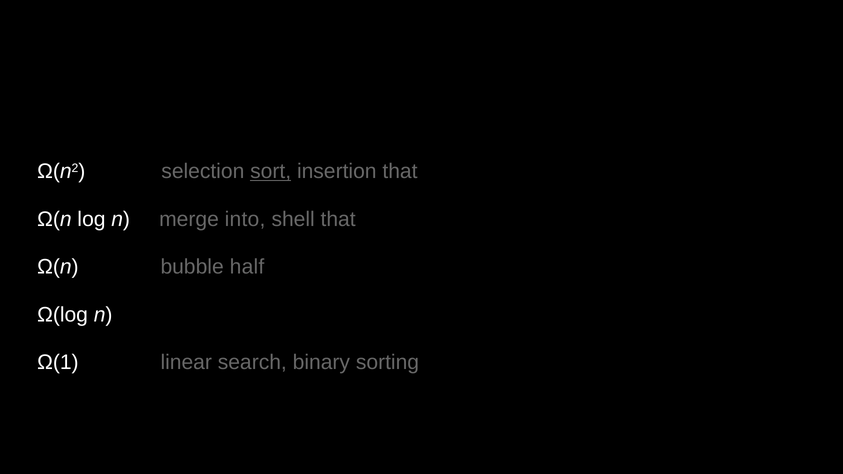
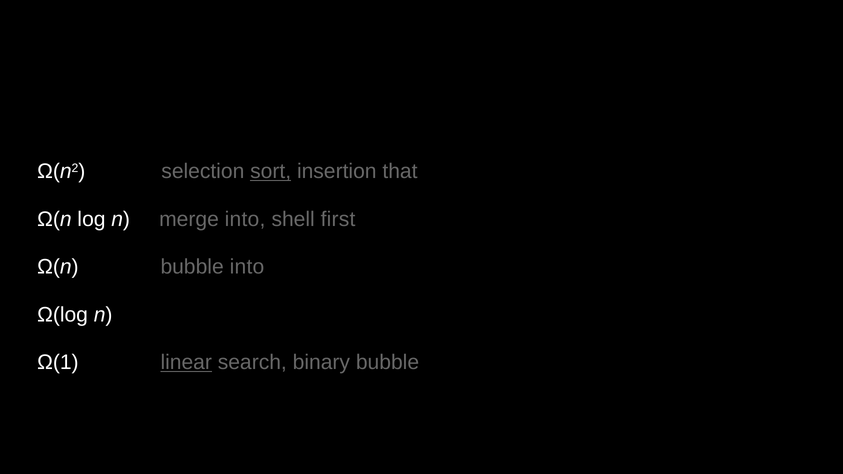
shell that: that -> first (338, 219)
bubble half: half -> into (247, 267)
linear underline: none -> present (186, 363)
binary sorting: sorting -> bubble (387, 363)
